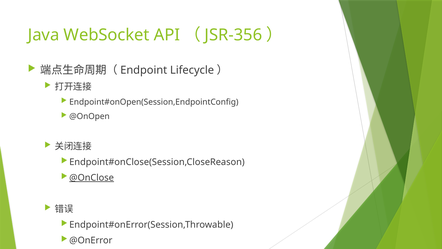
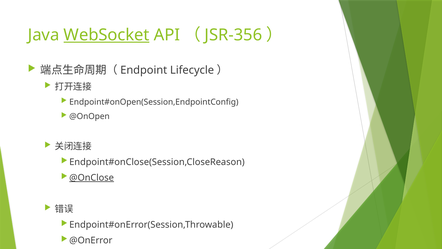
WebSocket underline: none -> present (107, 35)
